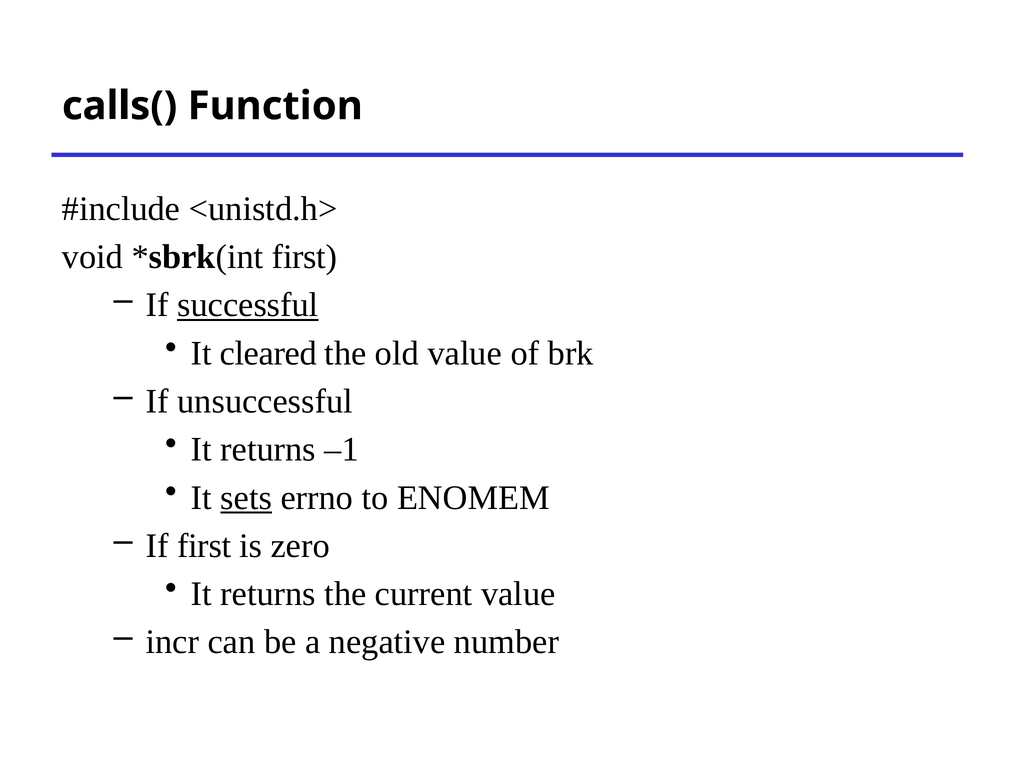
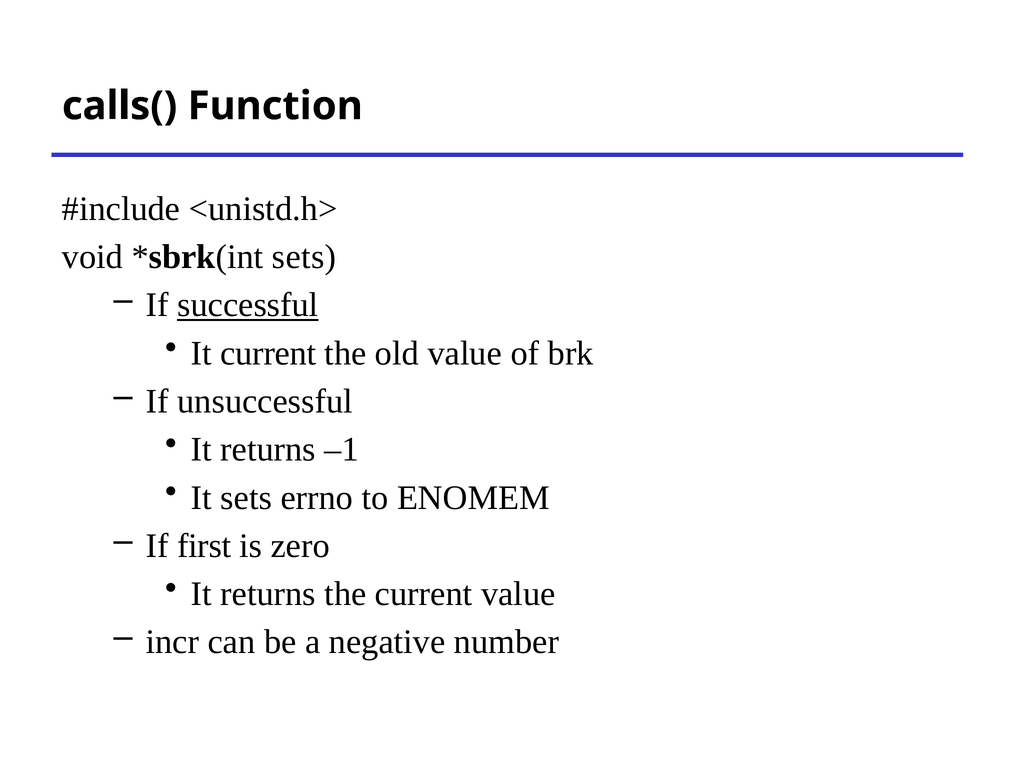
first: first -> sets (304, 257)
It cleared: cleared -> current (268, 353)
sets underline: present -> none (246, 498)
